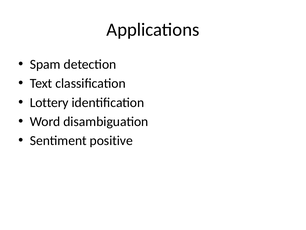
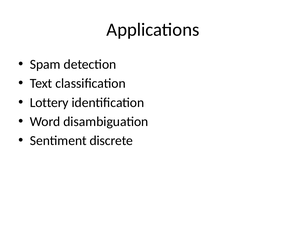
positive: positive -> discrete (111, 140)
